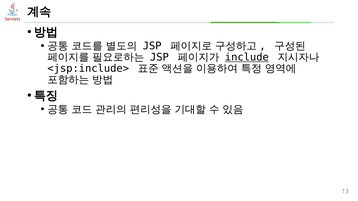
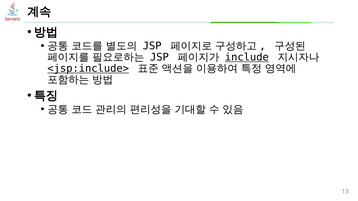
<jsp:include> underline: none -> present (88, 69)
